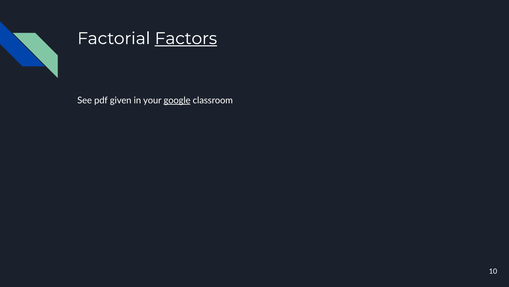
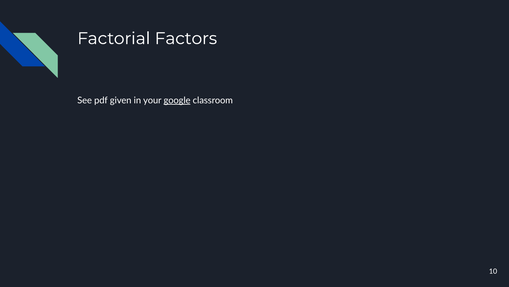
Factors underline: present -> none (186, 38)
